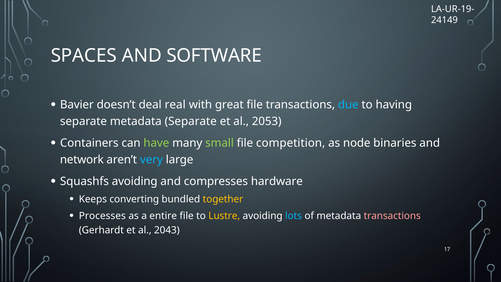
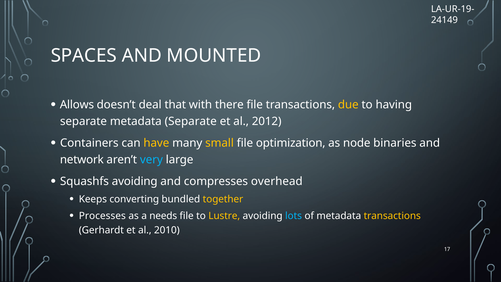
SOFTWARE: SOFTWARE -> MOUNTED (214, 56)
Bavier: Bavier -> Allows (77, 105)
real: real -> that (175, 105)
great: great -> there (229, 105)
due colour: light blue -> yellow (348, 105)
2053: 2053 -> 2012 (267, 121)
have colour: light green -> yellow (156, 143)
small colour: light green -> yellow (220, 143)
competition: competition -> optimization (291, 143)
hardware: hardware -> overhead (277, 181)
entire: entire -> needs (163, 216)
transactions colour: pink -> yellow (392, 216)
2043: 2043 -> 2010 (167, 230)
